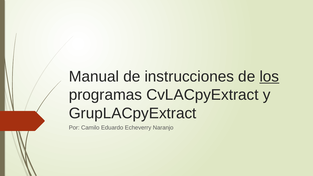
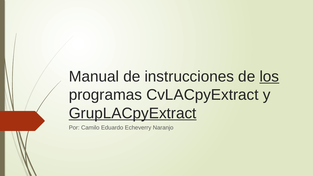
GrupLACpyExtract underline: none -> present (133, 113)
